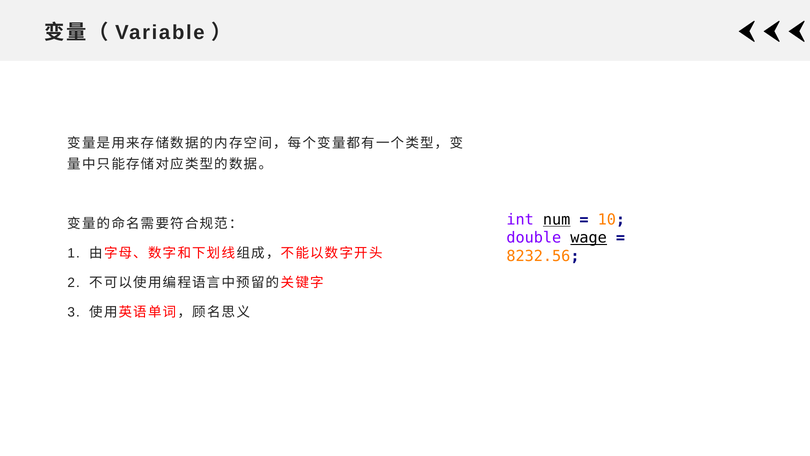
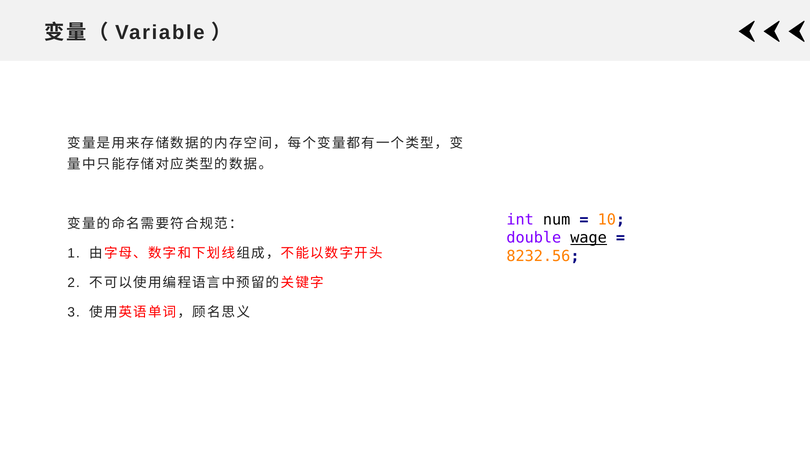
num underline: present -> none (557, 220)
